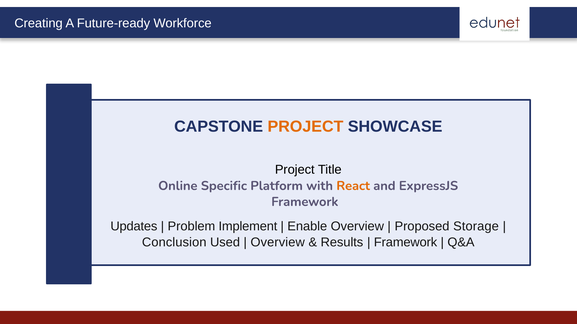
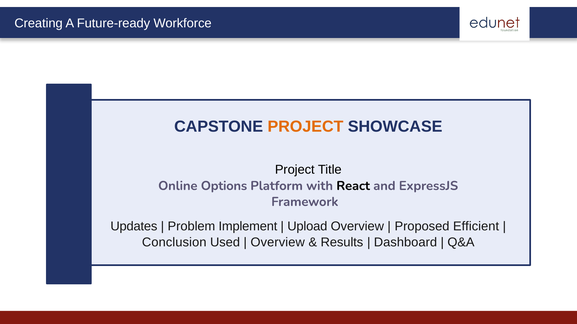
Specific: Specific -> Options (224, 186)
React colour: orange -> black (353, 186)
Enable: Enable -> Upload (307, 227)
Storage: Storage -> Efficient (476, 227)
Framework: Framework -> Dashboard (405, 243)
